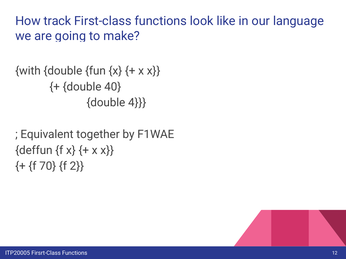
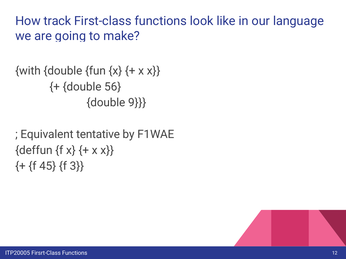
40: 40 -> 56 (113, 87)
4: 4 -> 9 (137, 103)
together: together -> tentative (98, 135)
70: 70 -> 45 (48, 166)
2: 2 -> 3 (77, 166)
